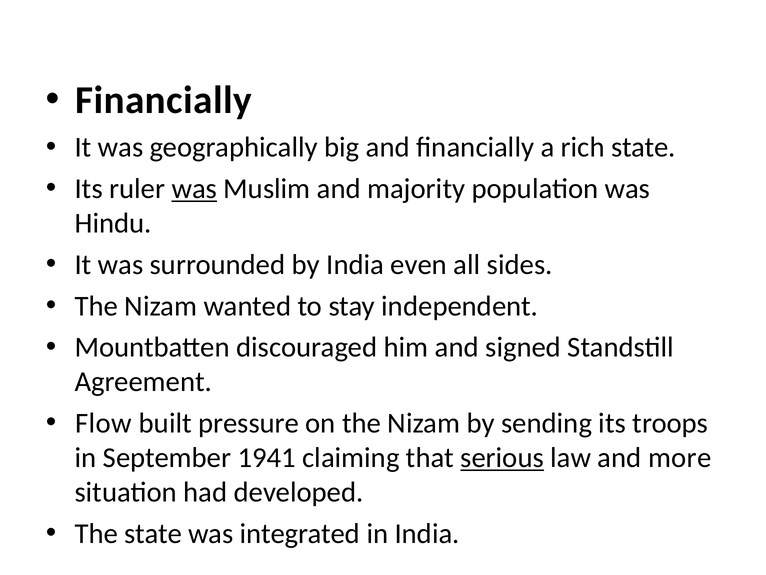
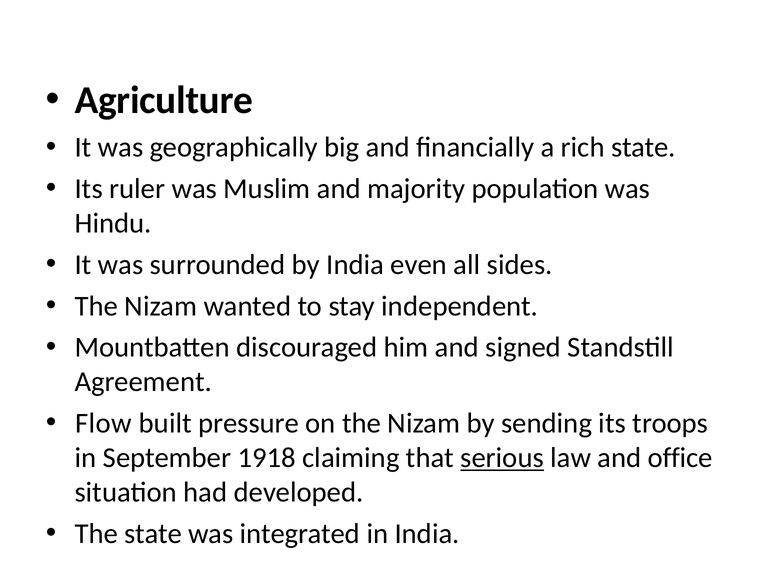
Financially: Financially -> Agriculture (164, 100)
was underline: present -> none (194, 189)
1941: 1941 -> 1918 (267, 457)
more: more -> office (680, 457)
